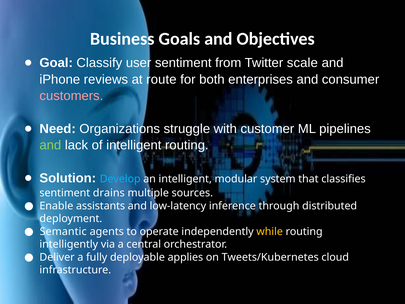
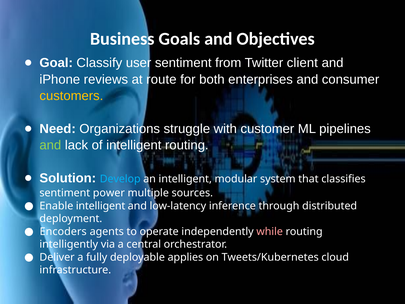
scale: scale -> client (302, 63)
customers colour: pink -> yellow (71, 96)
drains: drains -> power (109, 193)
Enable assistants: assistants -> intelligent (101, 206)
Semantic: Semantic -> Encoders (63, 231)
while colour: yellow -> pink (270, 231)
